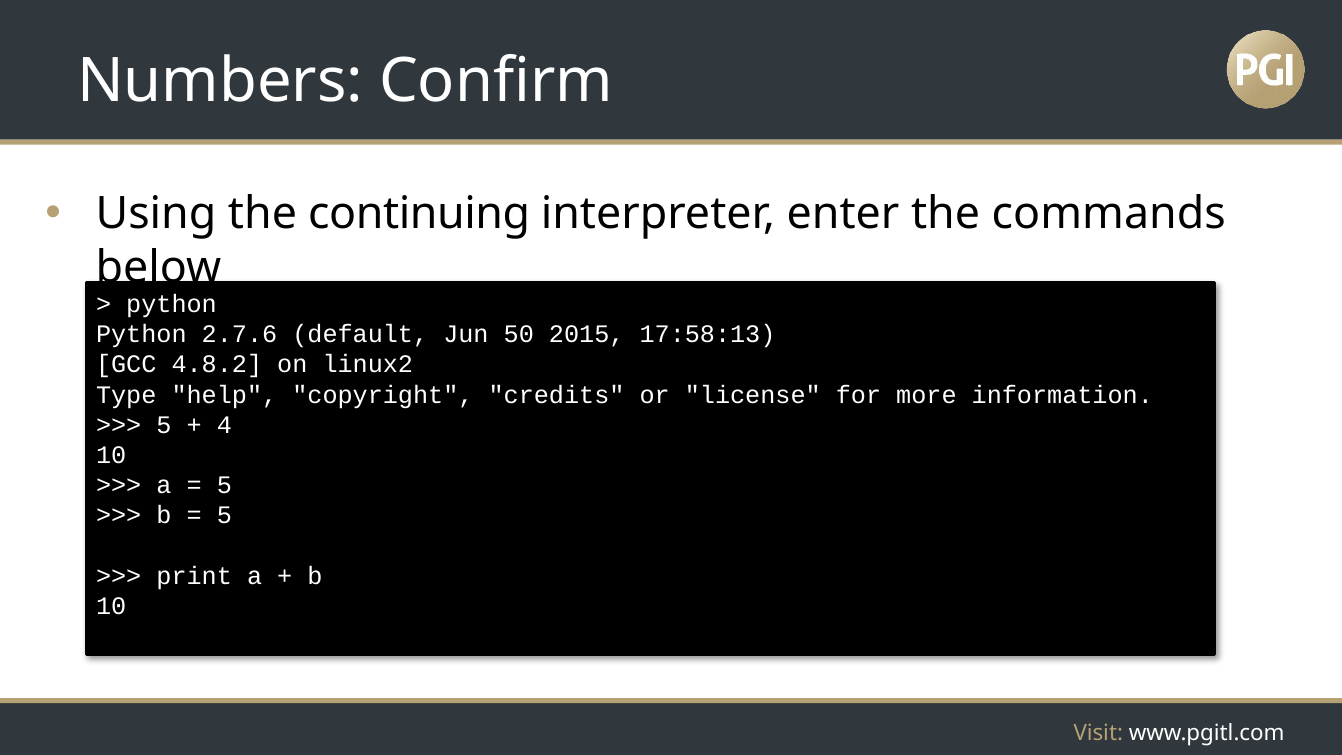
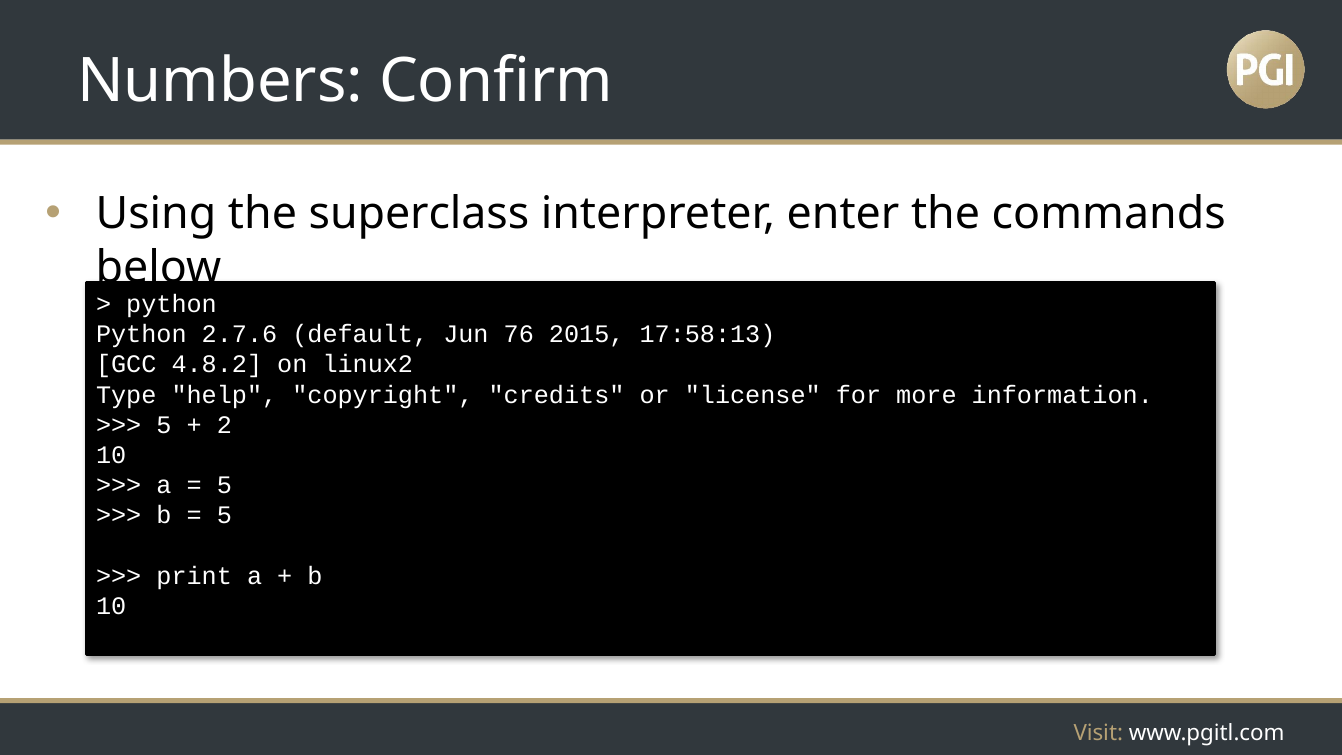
continuing: continuing -> superclass (419, 214)
50: 50 -> 76 (519, 334)
4: 4 -> 2 (224, 425)
